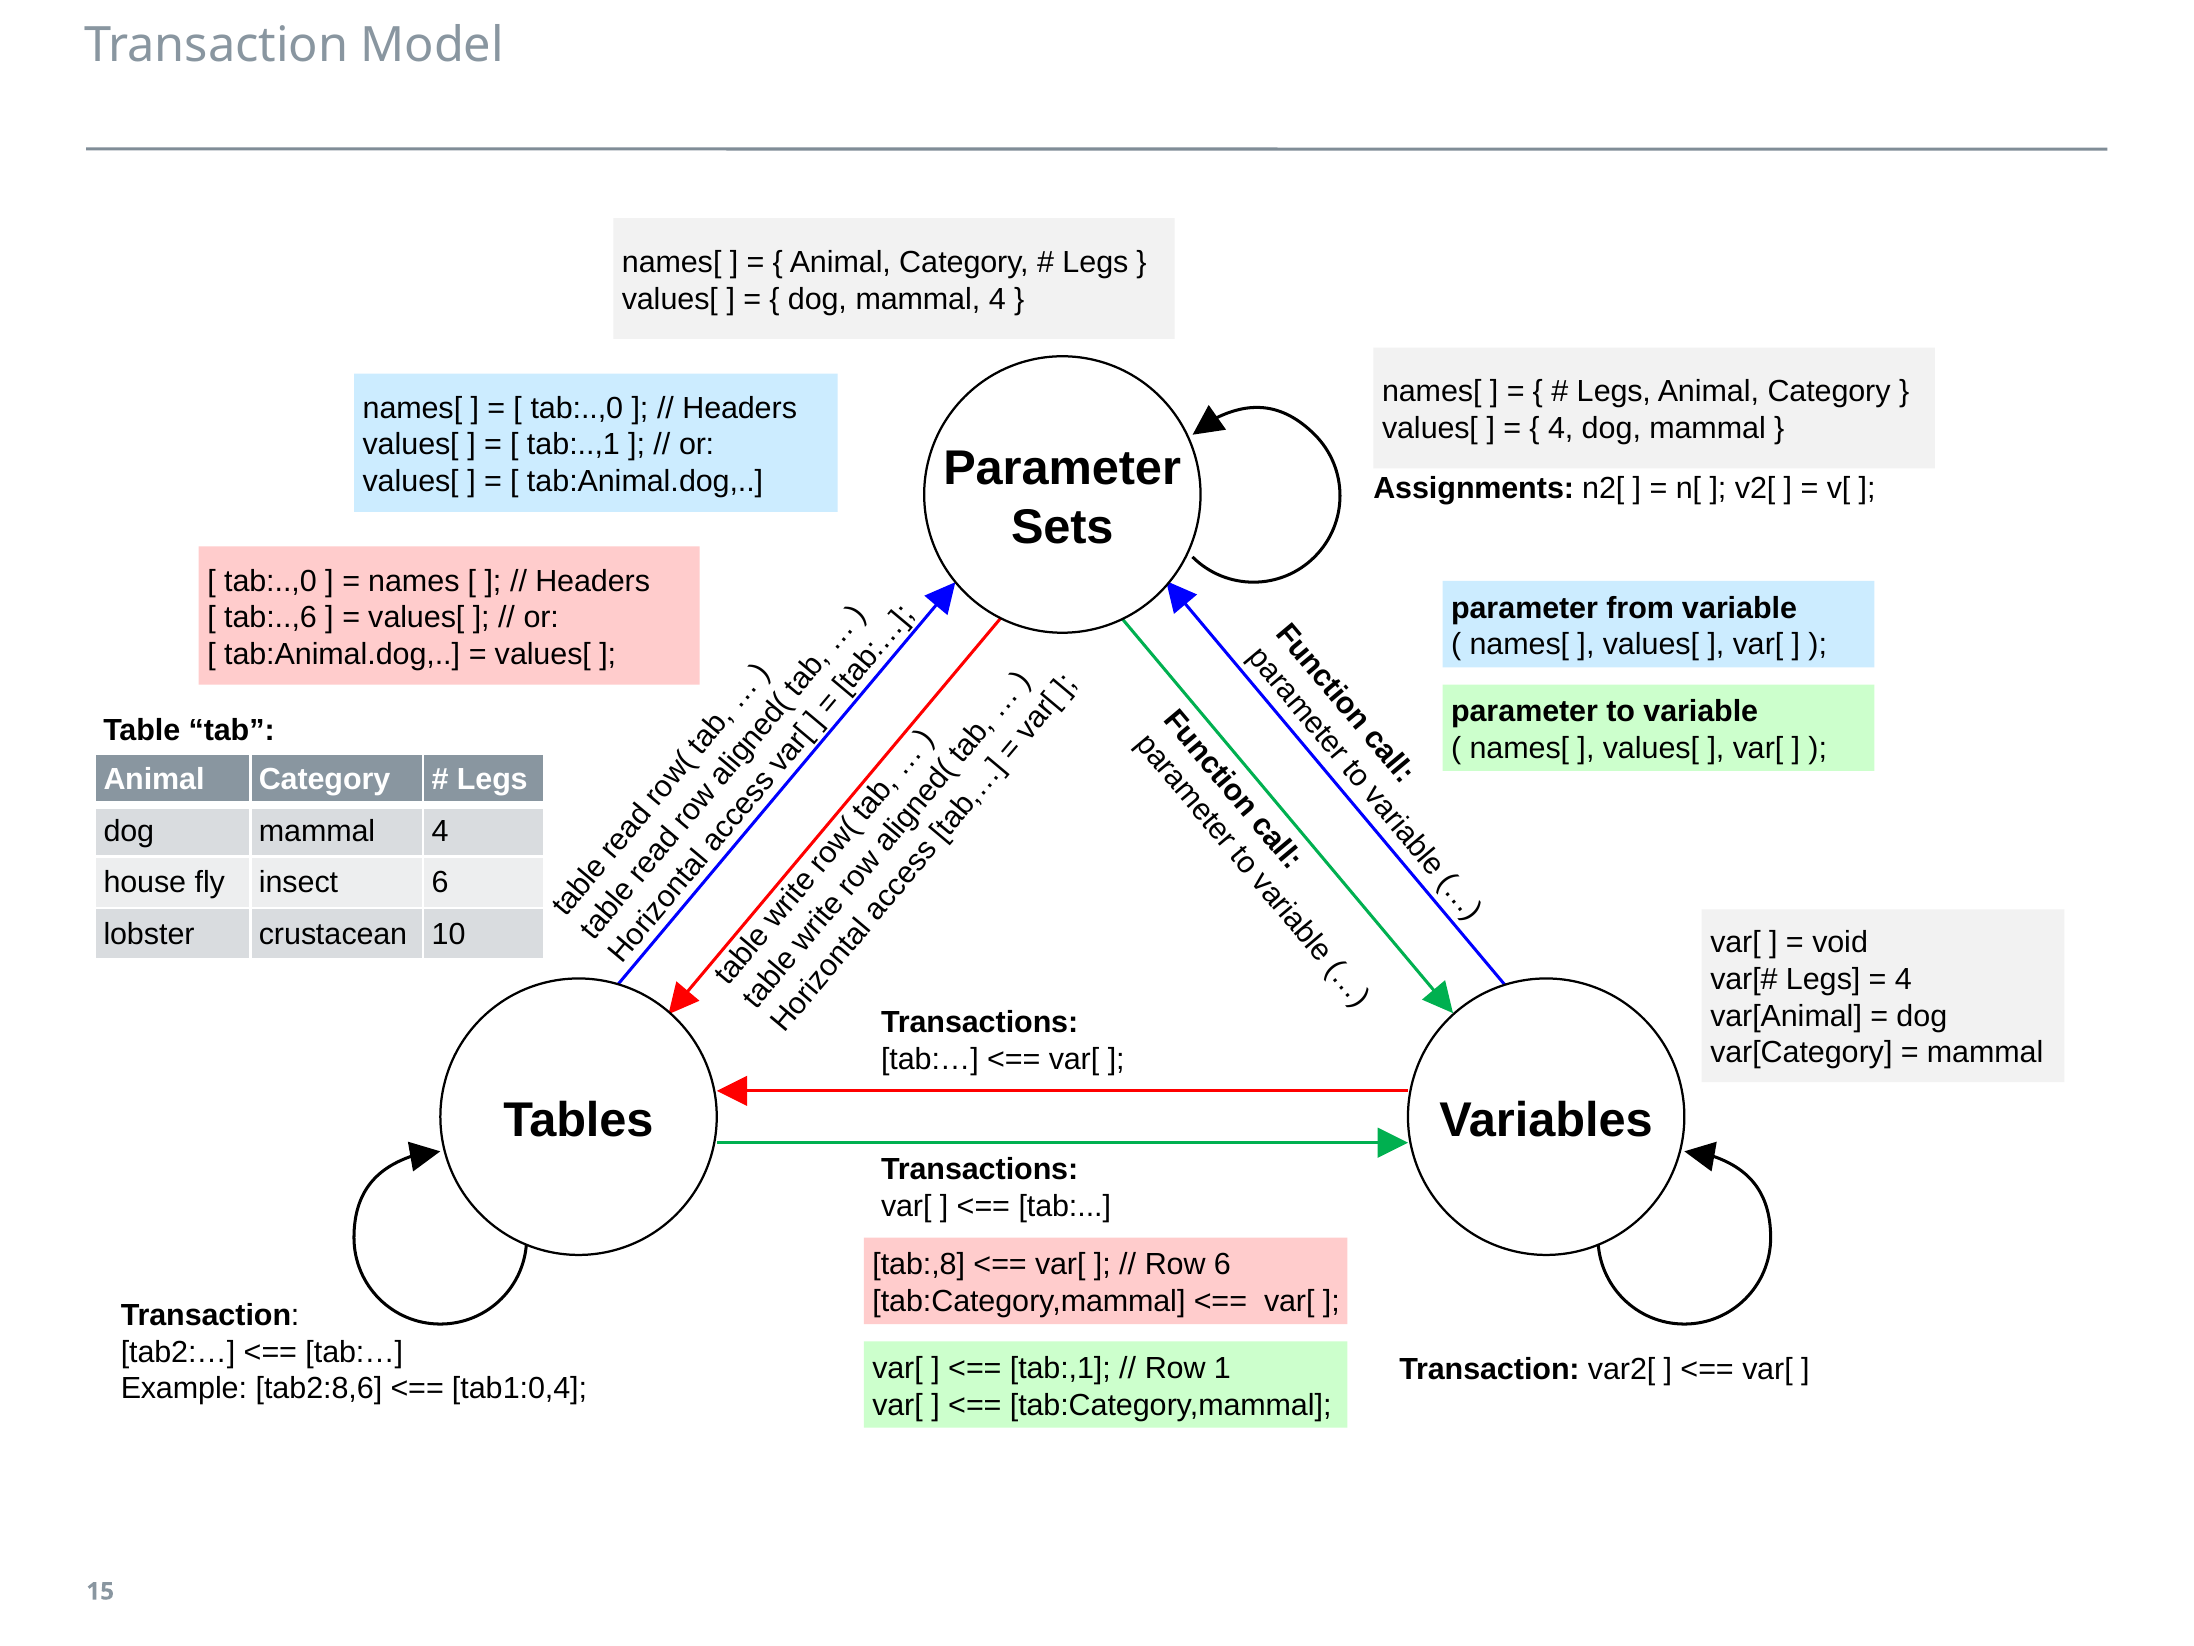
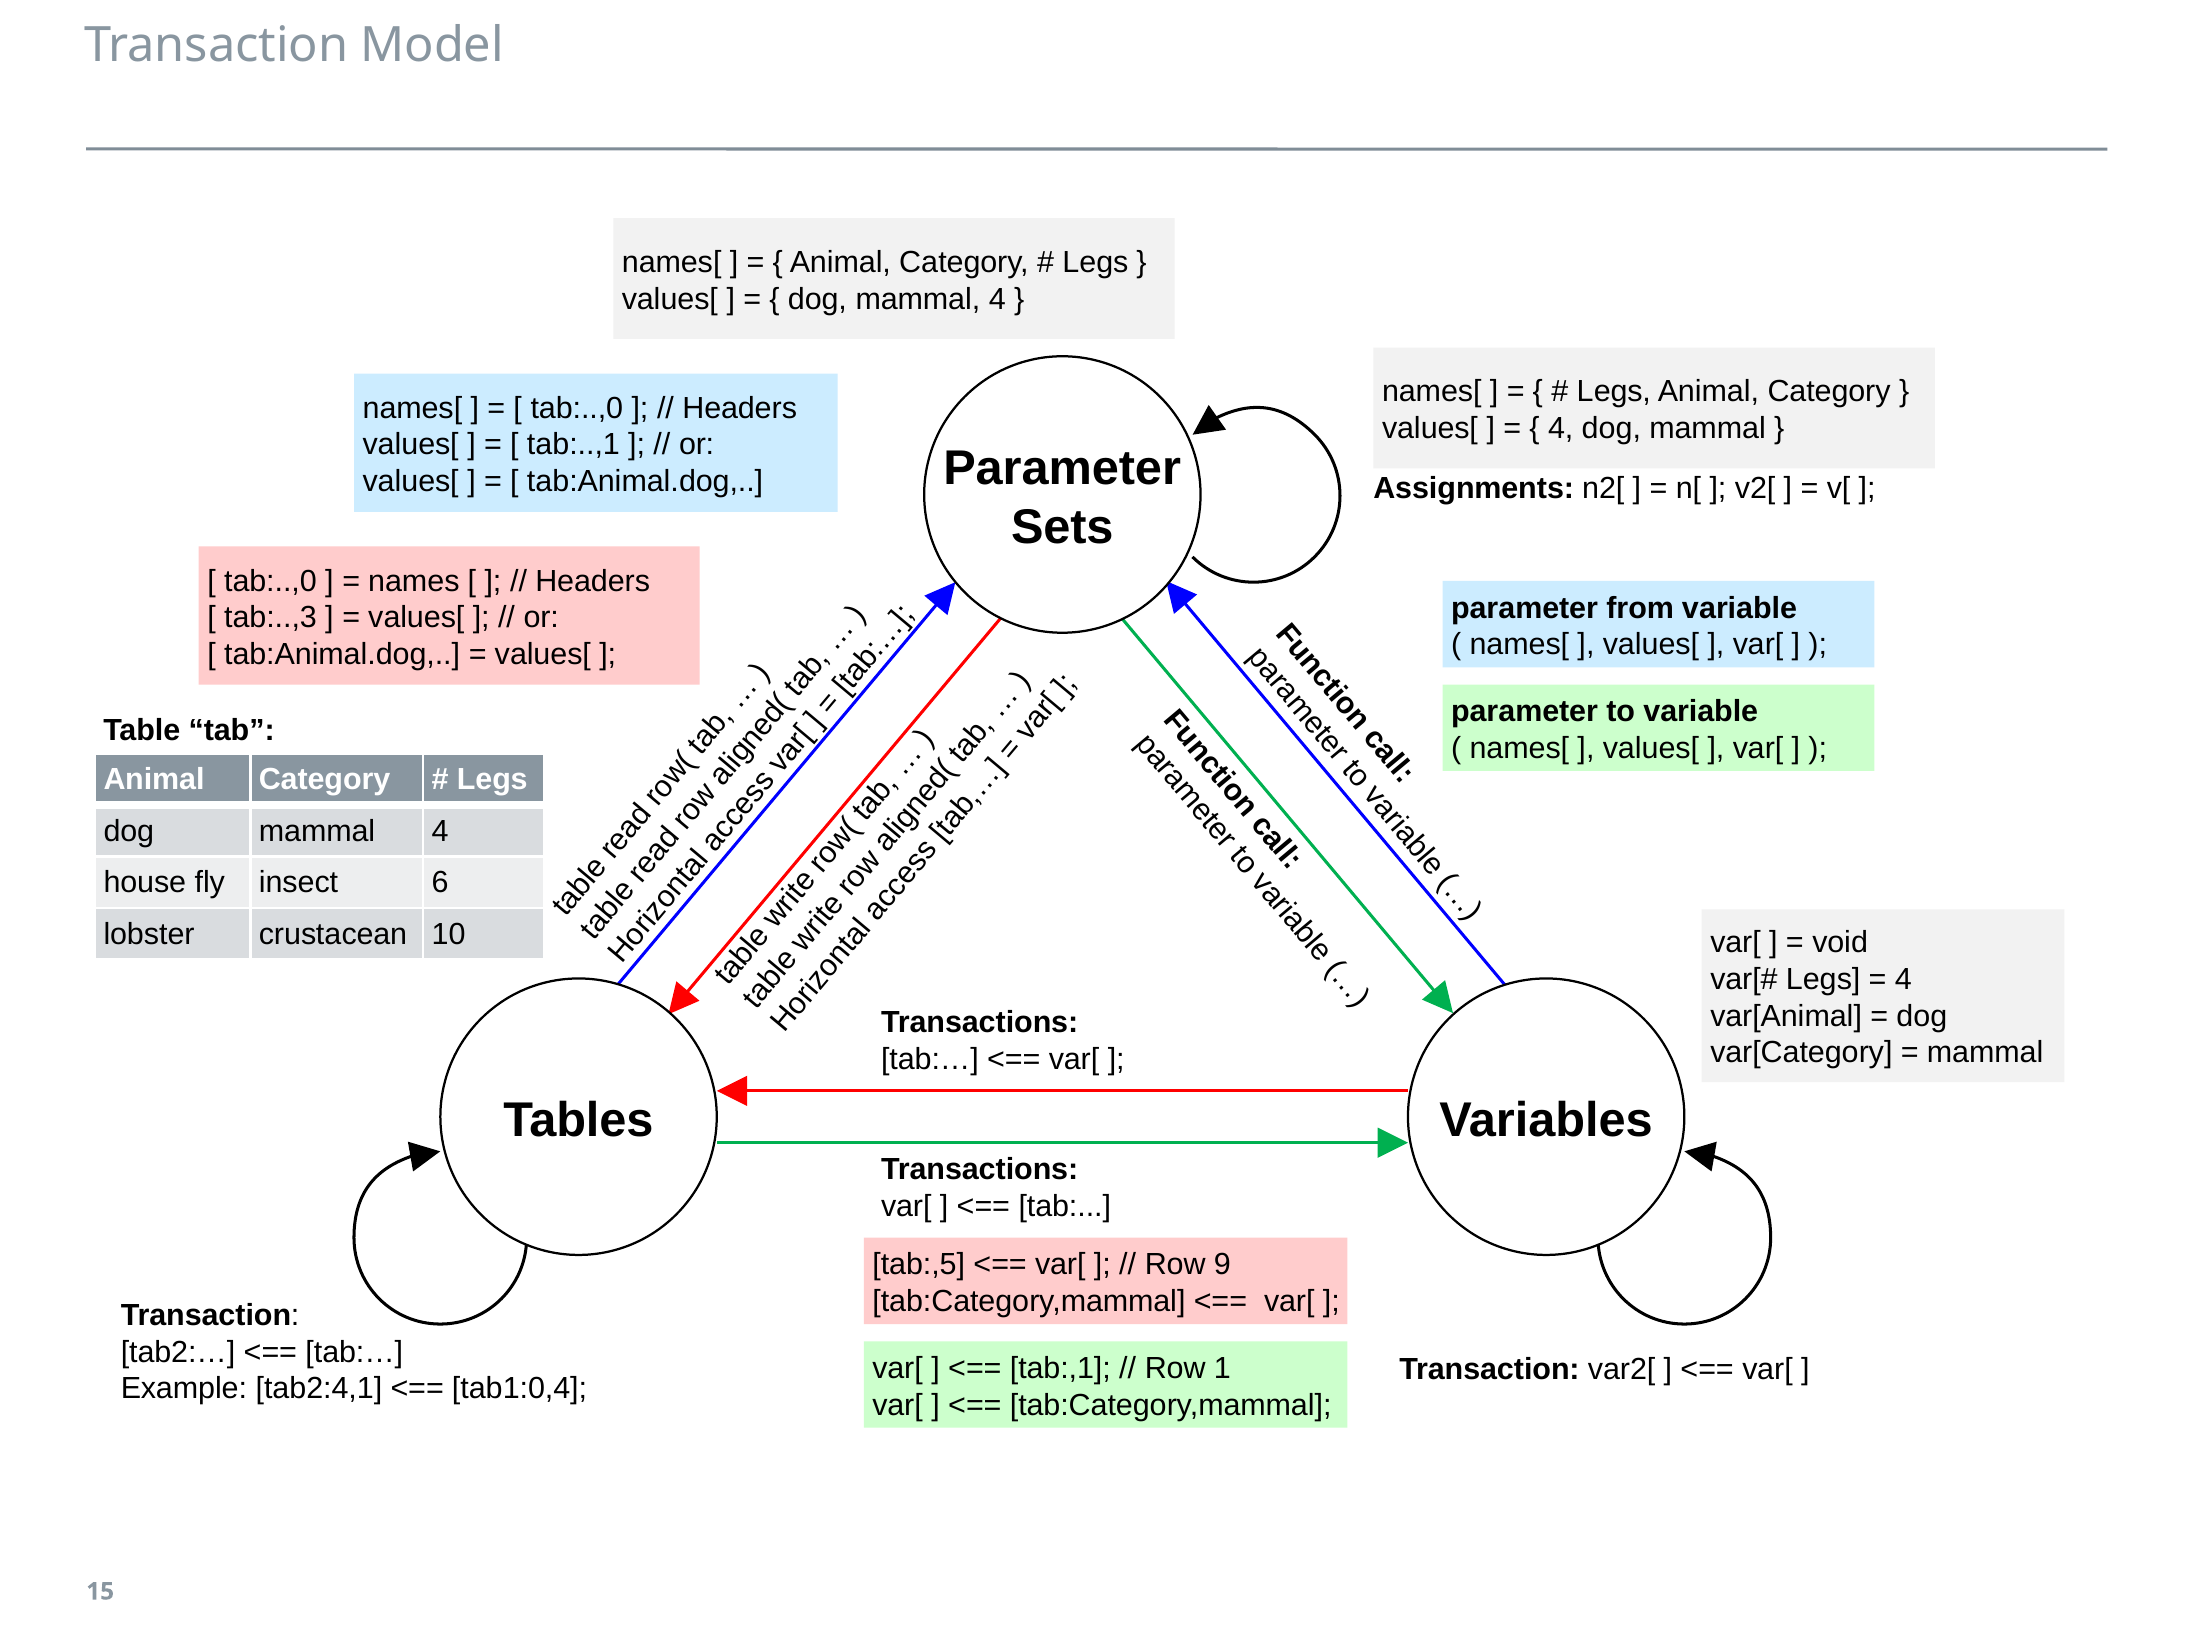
tab:..,6: tab:..,6 -> tab:..,3 (270, 617)
tab:,8: tab:,8 -> tab:,5 (919, 1264)
Row 6: 6 -> 9 (1222, 1264)
tab2:8,6: tab2:8,6 -> tab2:4,1 (319, 1388)
